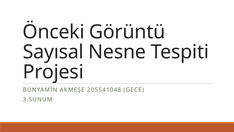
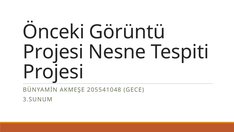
Sayısal: Sayısal -> Projesi (53, 52)
